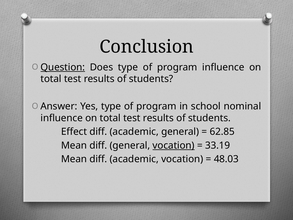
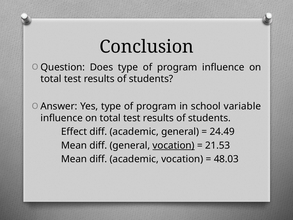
Question underline: present -> none (63, 67)
nominal: nominal -> variable (242, 106)
62.85: 62.85 -> 24.49 (222, 132)
33.19: 33.19 -> 21.53 (218, 145)
